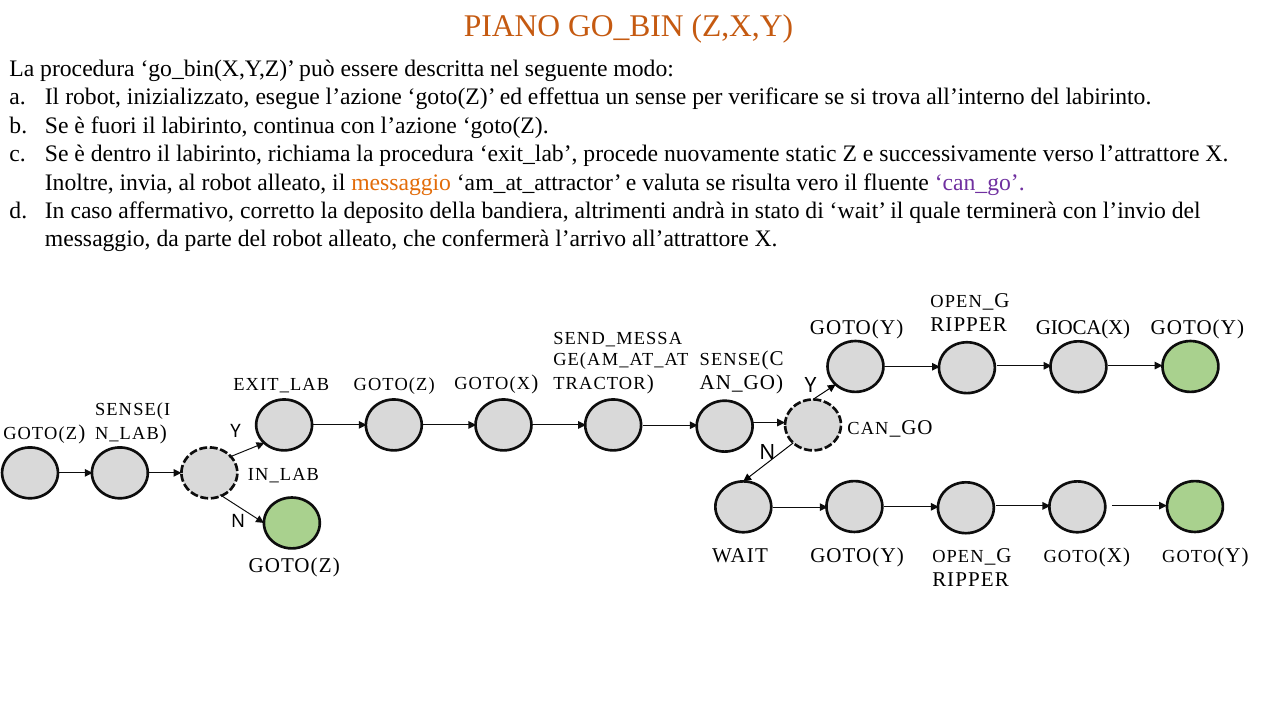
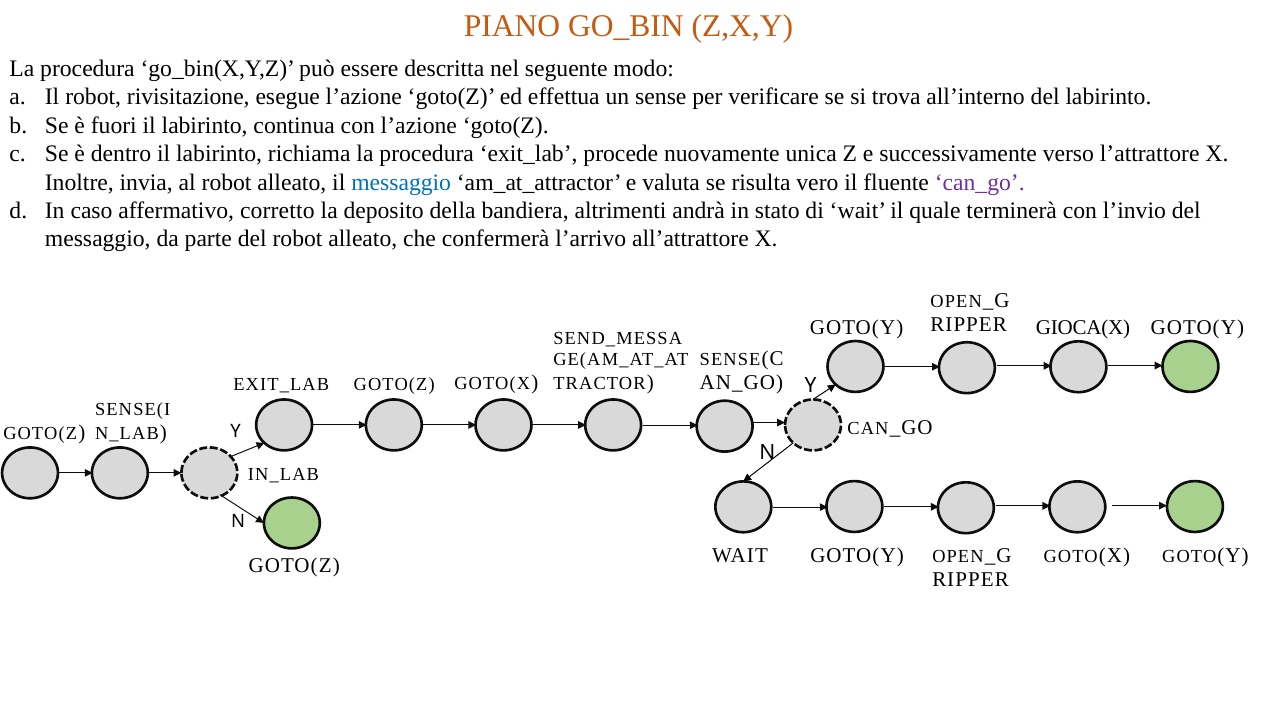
inizializzato: inizializzato -> rivisitazione (188, 97)
static: static -> unica (811, 154)
messaggio colour: orange -> blue (401, 182)
